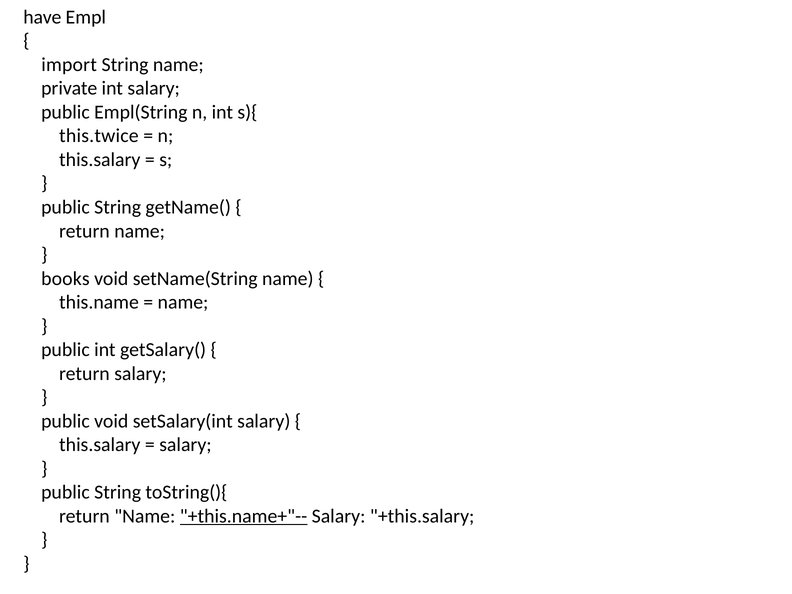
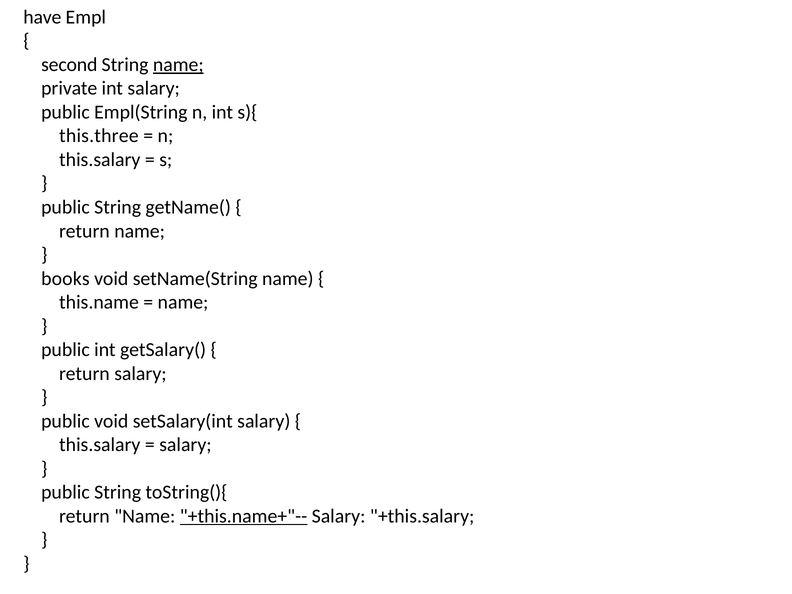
import: import -> second (69, 65)
name underline: none -> present (178, 65)
this.twice: this.twice -> this.three (99, 136)
